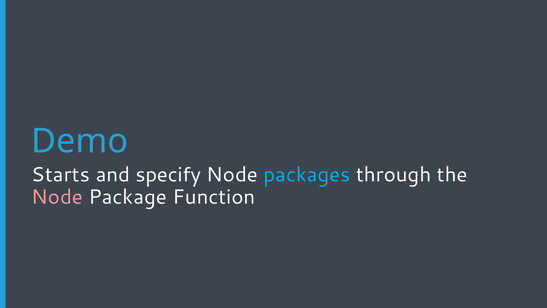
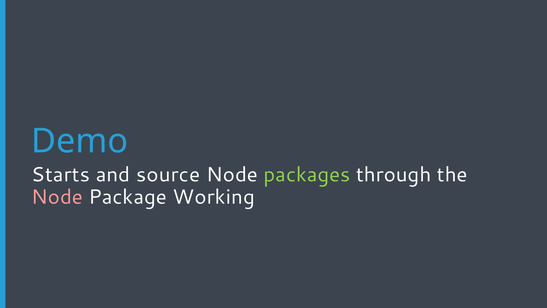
specify: specify -> source (168, 175)
packages colour: light blue -> light green (307, 175)
Function: Function -> Working (214, 197)
